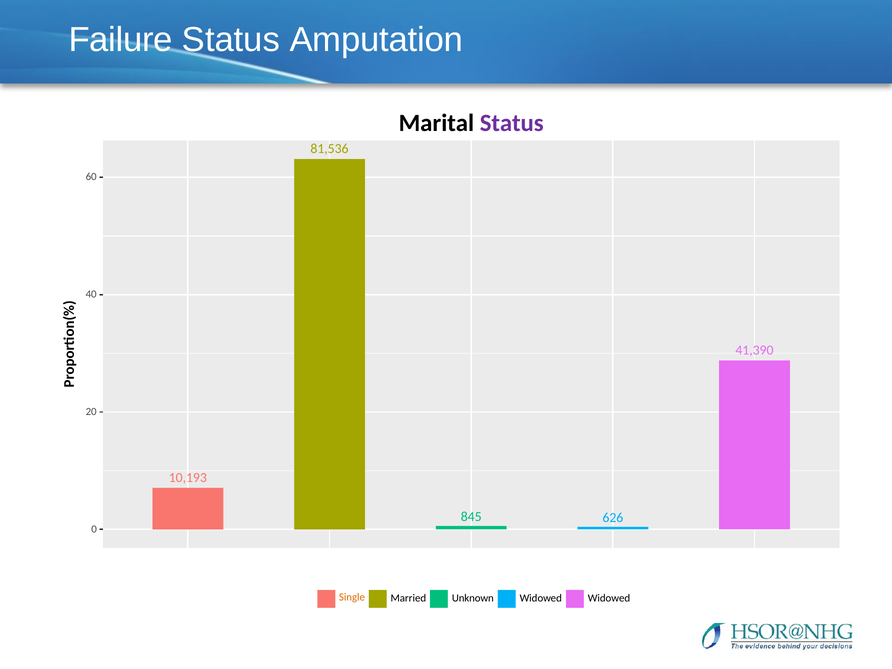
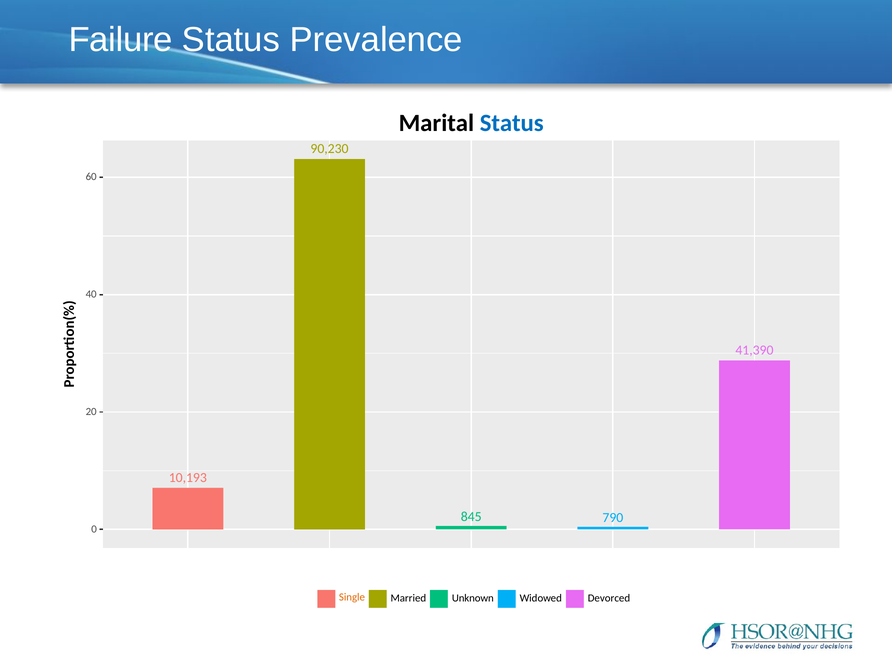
Amputation: Amputation -> Prevalence (376, 40)
Status colour: purple -> blue (512, 123)
81,536: 81,536 -> 90,230 (330, 149)
626: 626 -> 790 (613, 518)
Widowed Widowed: Widowed -> Devorced (609, 598)
